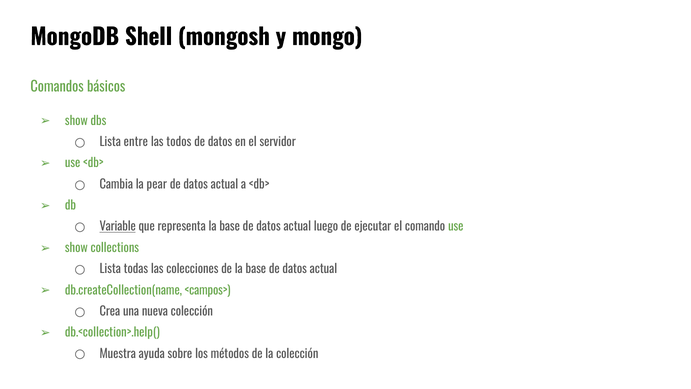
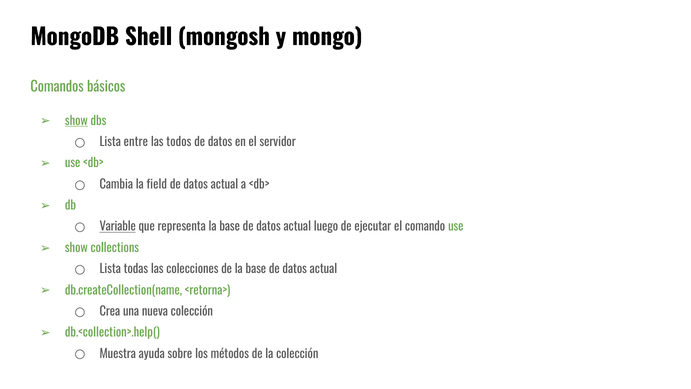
show underline: none -> present (76, 121)
pear: pear -> field (157, 184)
<campos>: <campos> -> <retorna> (208, 290)
